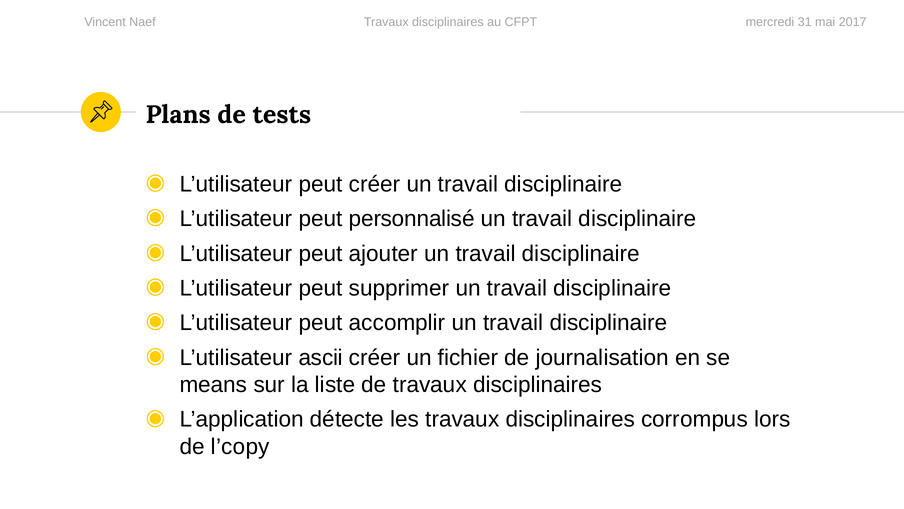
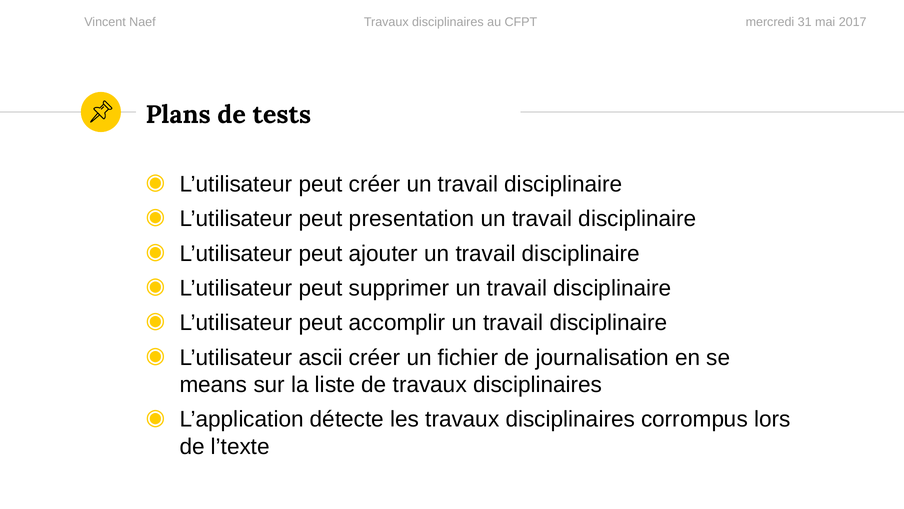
personnalisé: personnalisé -> presentation (412, 219)
l’copy: l’copy -> l’texte (240, 446)
